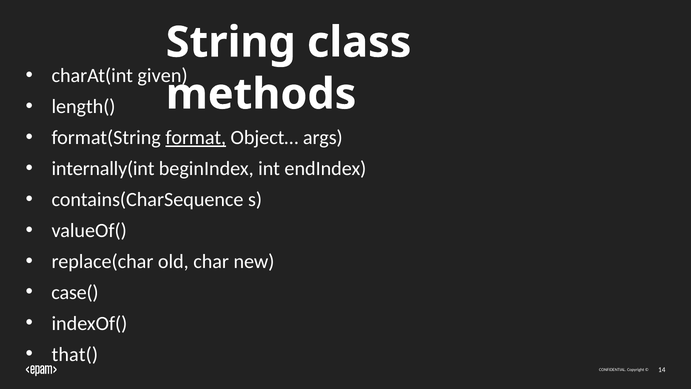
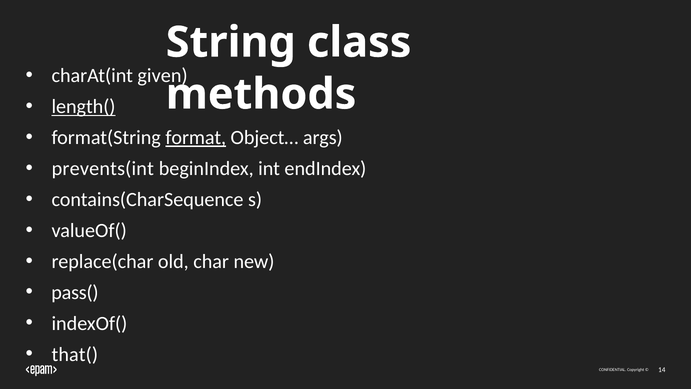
length( underline: none -> present (83, 107)
internally(int: internally(int -> prevents(int (103, 168)
case(: case( -> pass( (75, 292)
